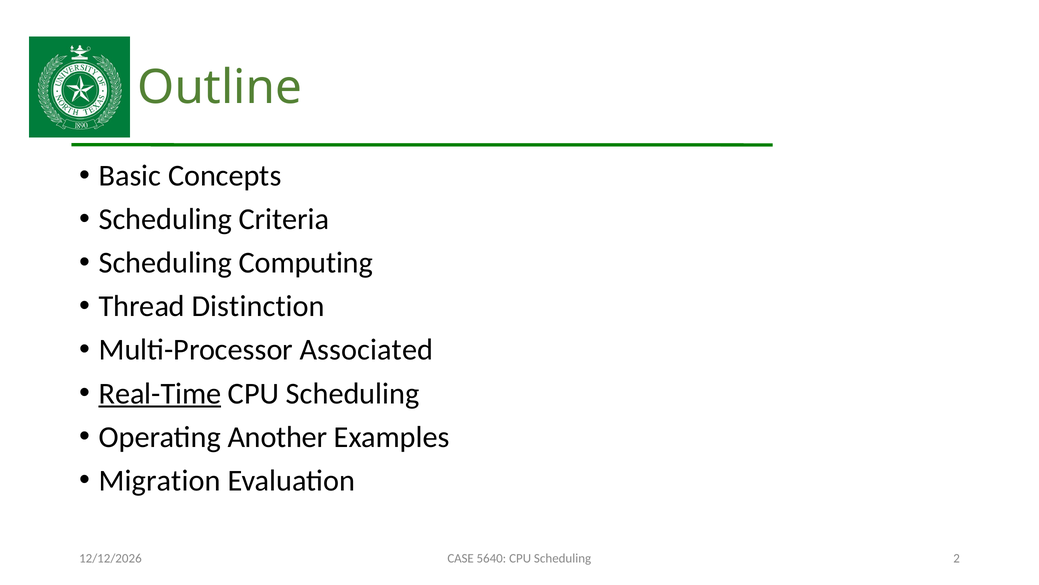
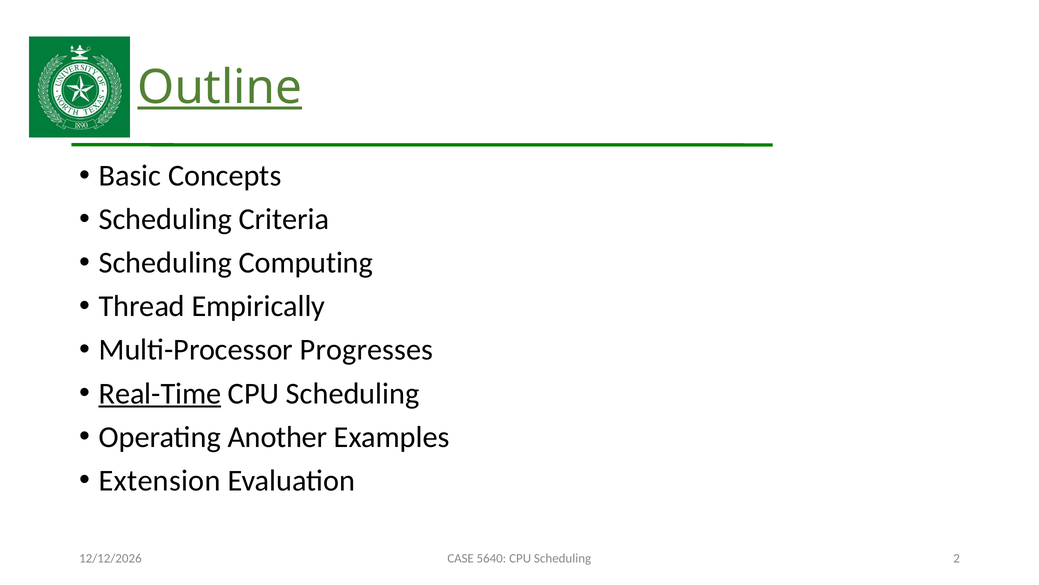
Outline underline: none -> present (220, 87)
Distinction: Distinction -> Empirically (258, 306)
Associated: Associated -> Progresses (367, 350)
Migration: Migration -> Extension (160, 480)
